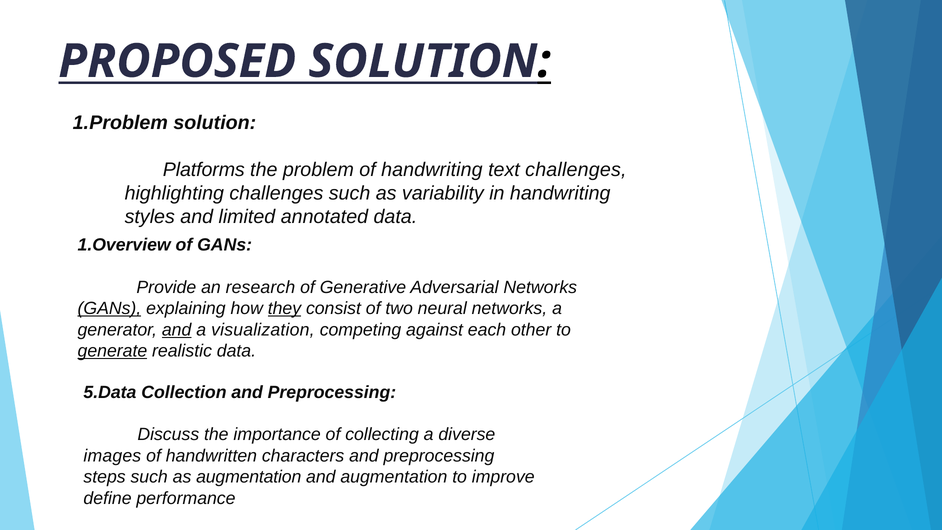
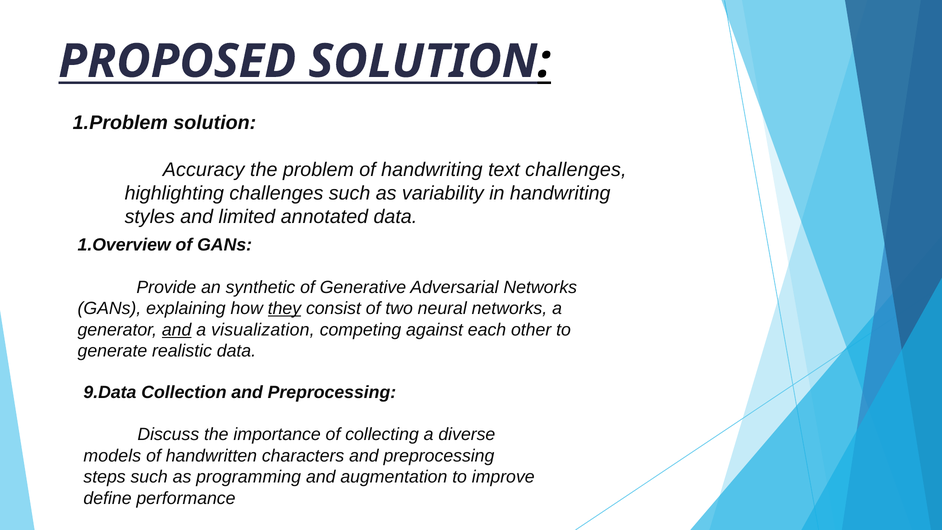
Platforms: Platforms -> Accuracy (204, 170)
research: research -> synthetic (260, 287)
GANs underline: present -> none (109, 308)
generate underline: present -> none (112, 351)
5.Data: 5.Data -> 9.Data (110, 392)
images: images -> models (112, 456)
as augmentation: augmentation -> programming (249, 477)
